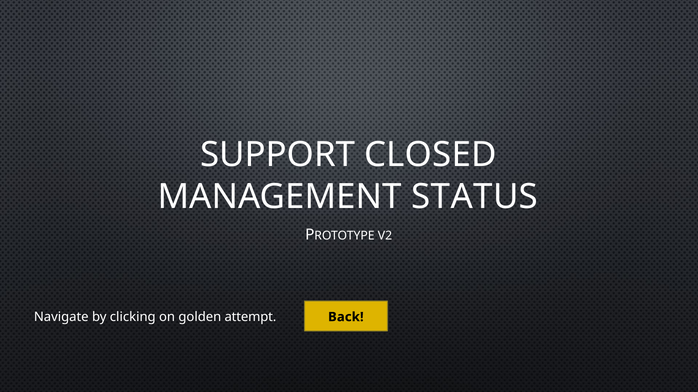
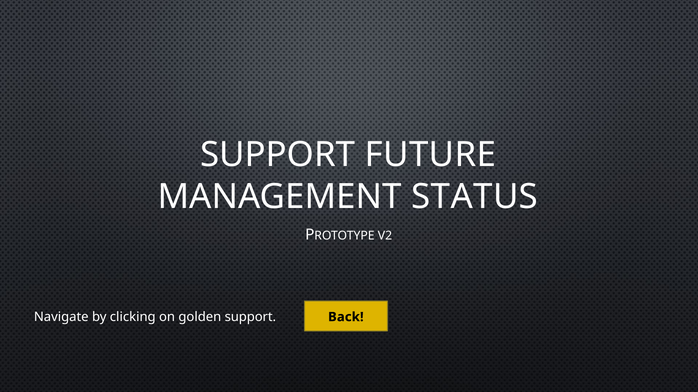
CLOSED: CLOSED -> FUTURE (430, 155)
golden attempt: attempt -> support (250, 317)
